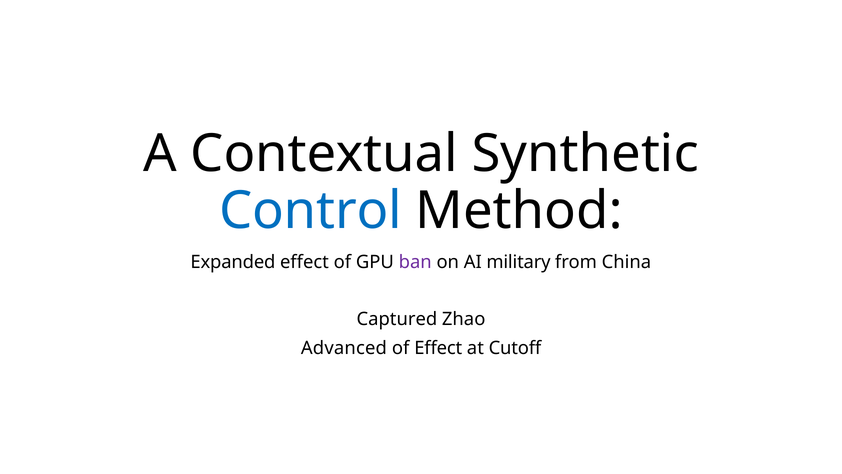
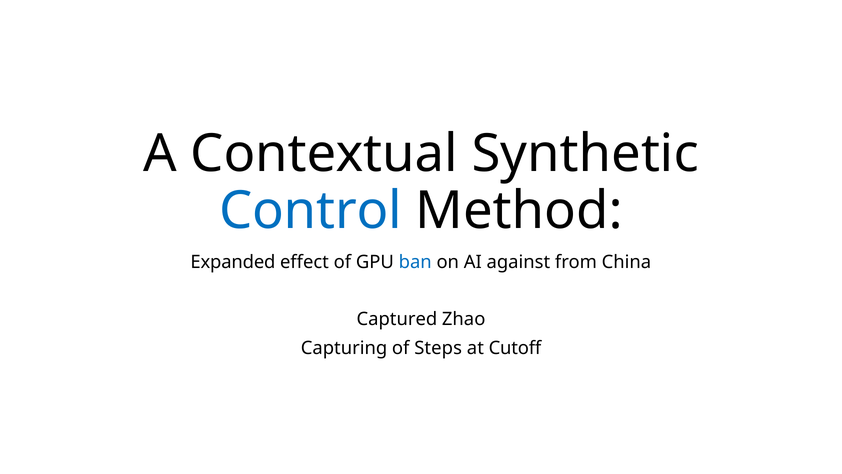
ban colour: purple -> blue (415, 262)
military: military -> against (518, 262)
Advanced: Advanced -> Capturing (344, 348)
of Effect: Effect -> Steps (438, 348)
